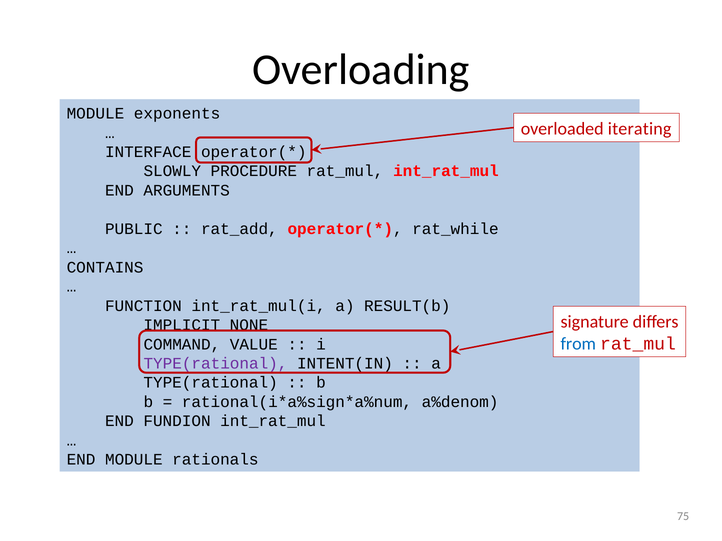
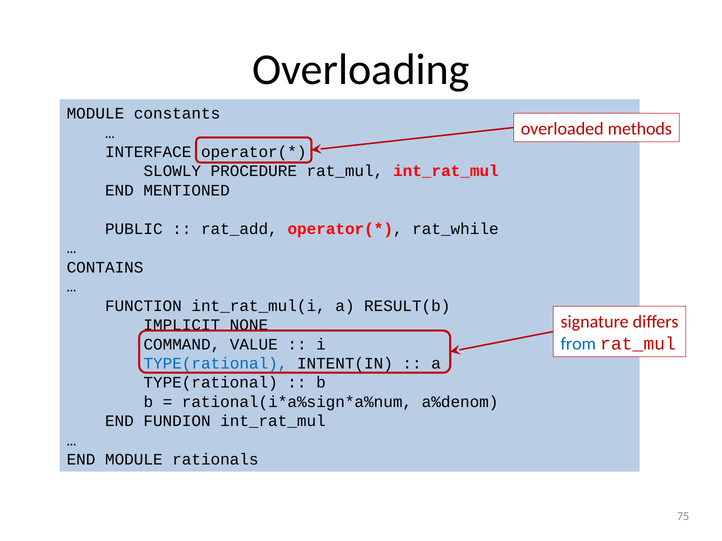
exponents: exponents -> constants (177, 114)
iterating: iterating -> methods (640, 129)
ARGUMENTS: ARGUMENTS -> MENTIONED (187, 191)
TYPE(rational colour: purple -> blue (215, 364)
